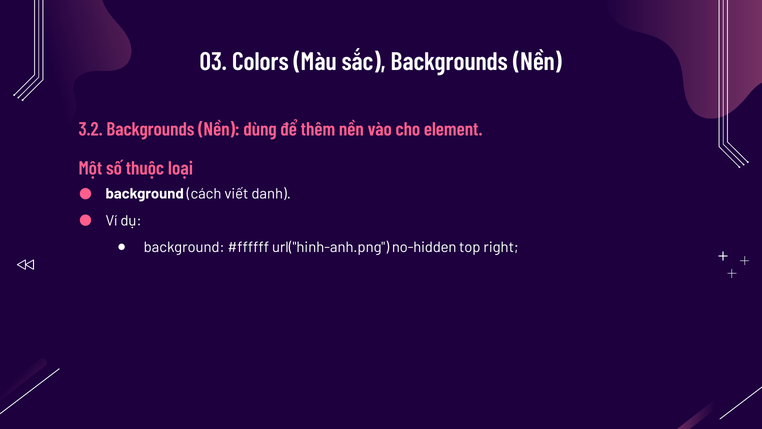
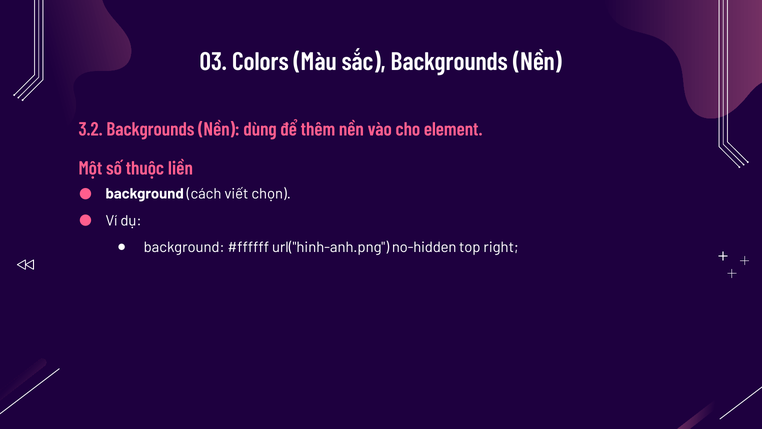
loại: loại -> liền (181, 168)
danh: danh -> chọn (271, 194)
